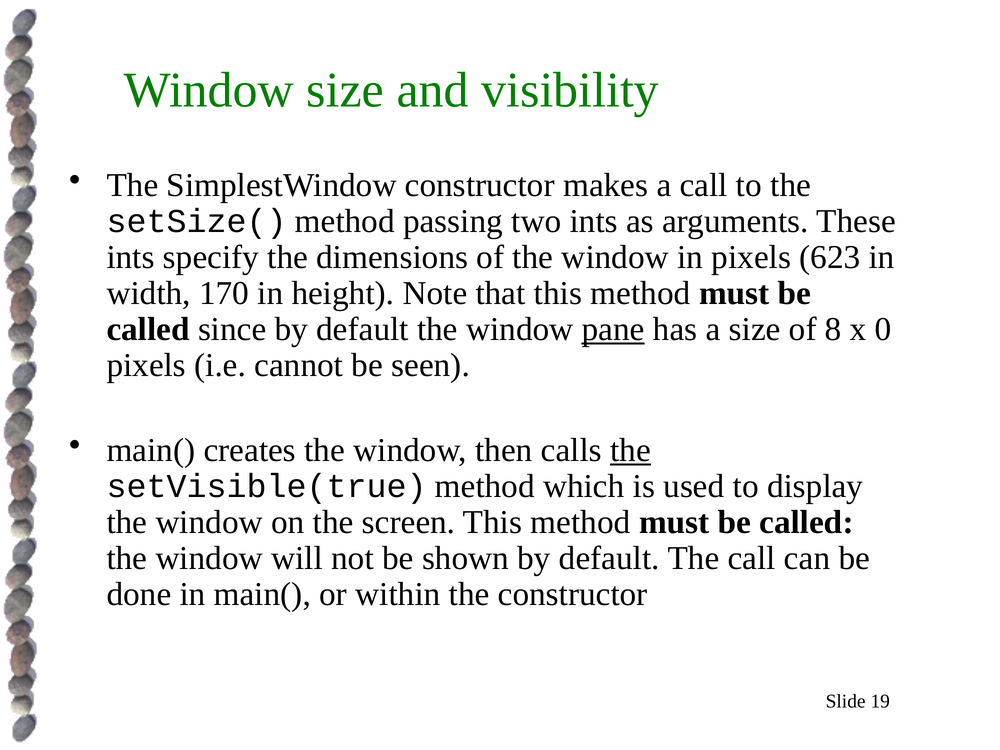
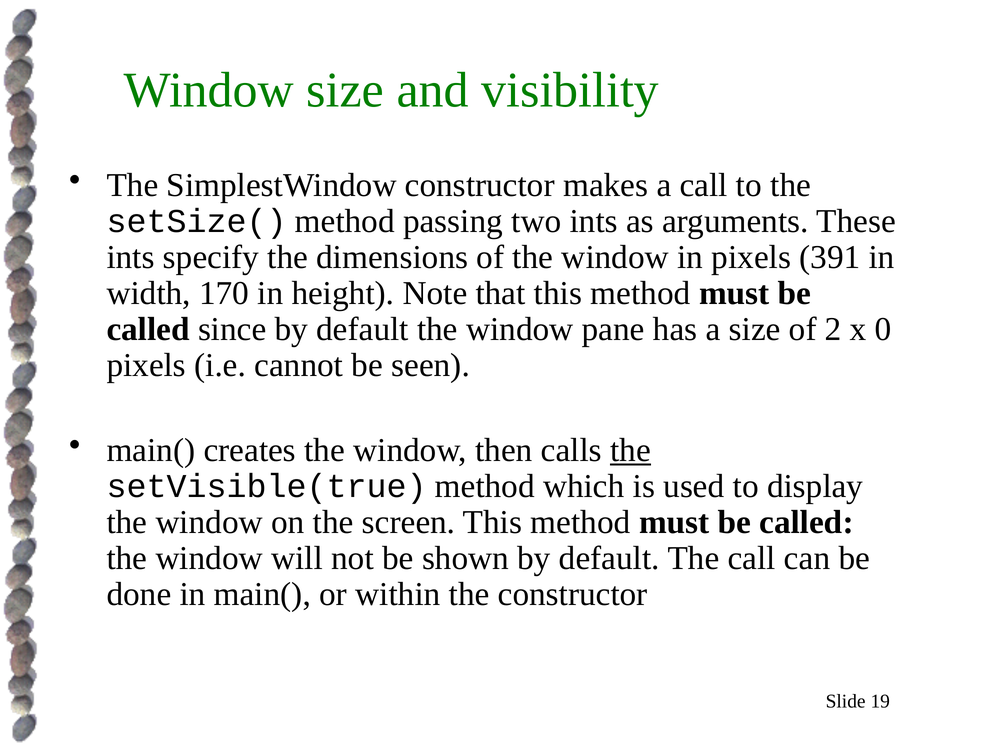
623: 623 -> 391 (830, 257)
pane underline: present -> none (613, 329)
8: 8 -> 2 (833, 329)
